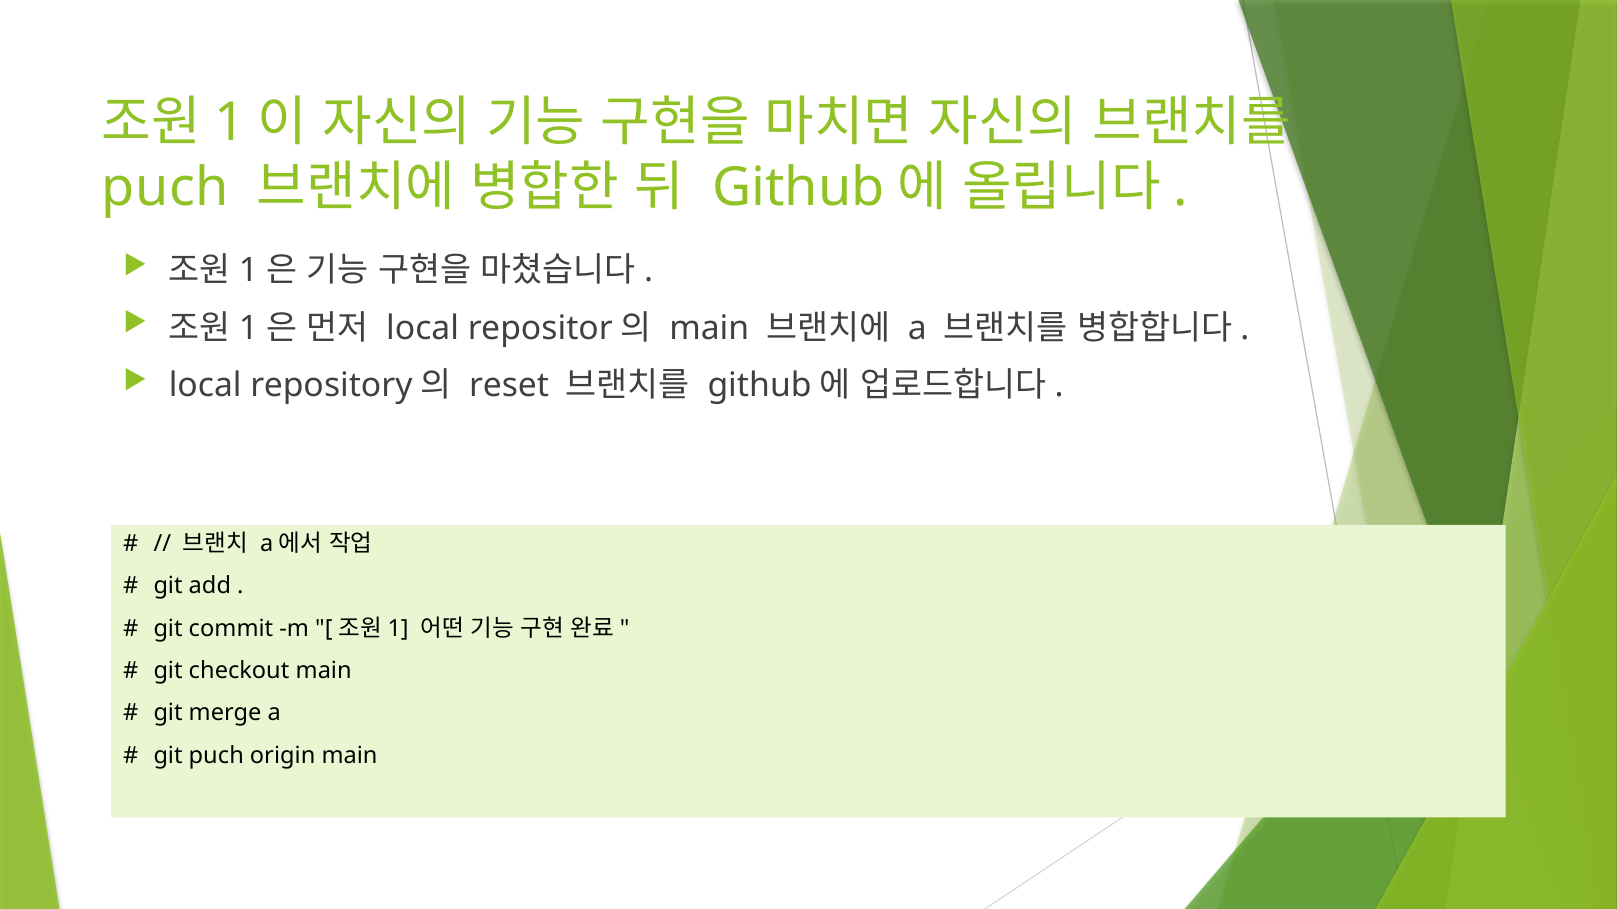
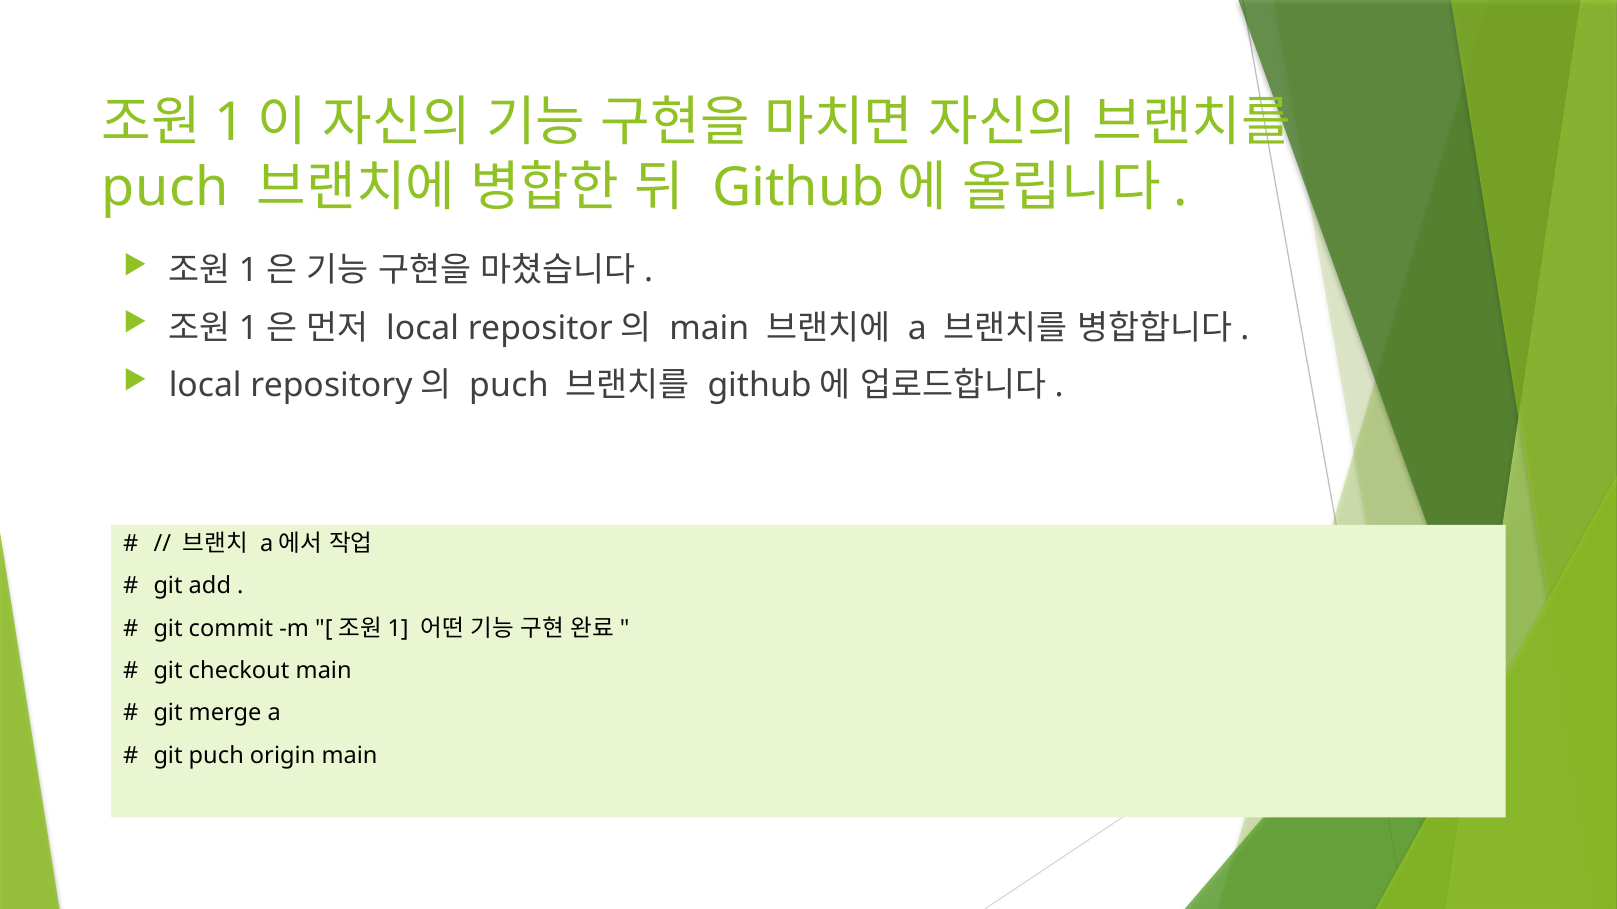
reset: reset -> puch (509, 385)
